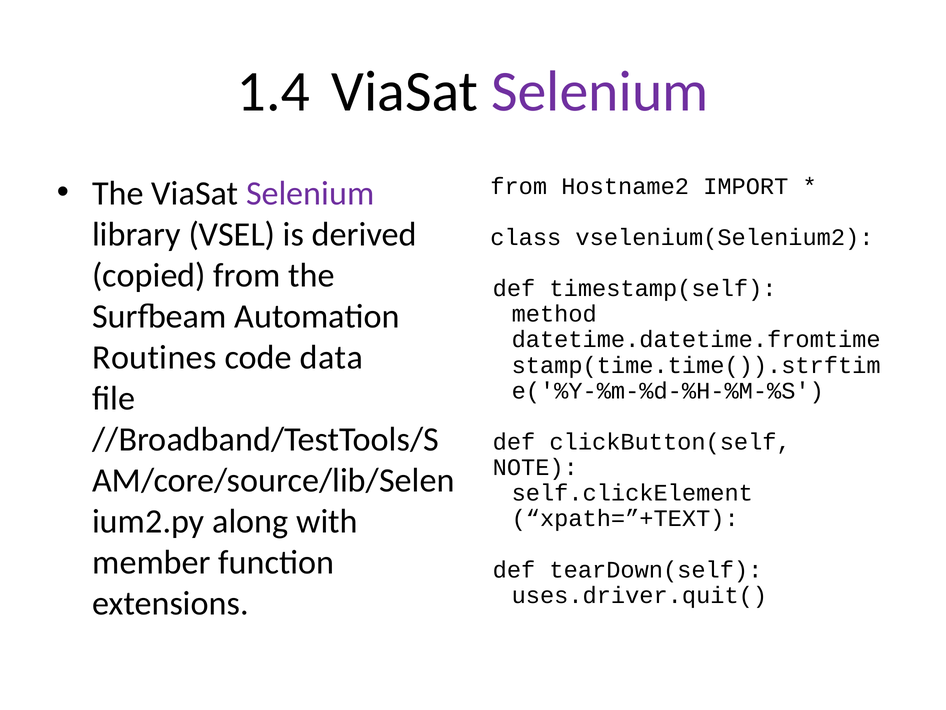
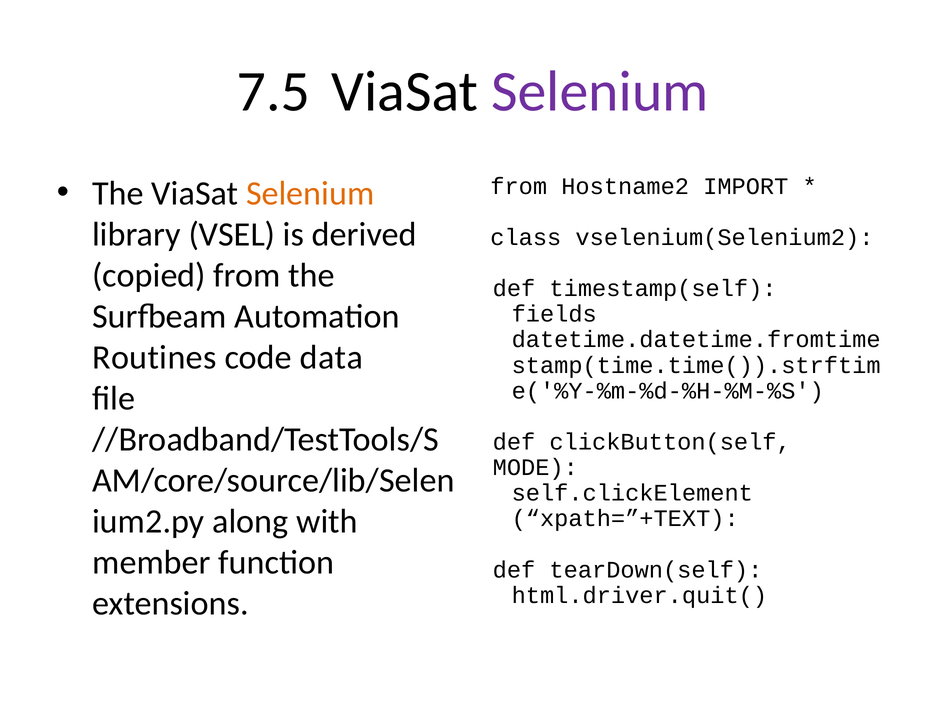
1.4: 1.4 -> 7.5 (273, 92)
Selenium colour: purple -> orange (310, 193)
method: method -> fields (554, 314)
NOTE: NOTE -> MODE (535, 467)
uses.driver.quit(: uses.driver.quit( -> html.driver.quit( (639, 595)
